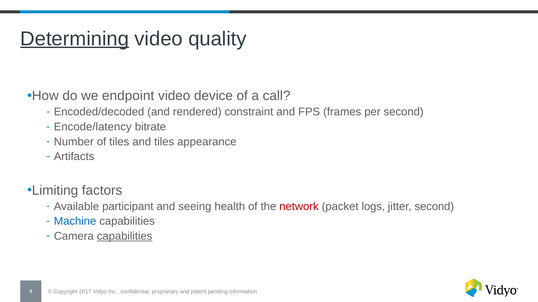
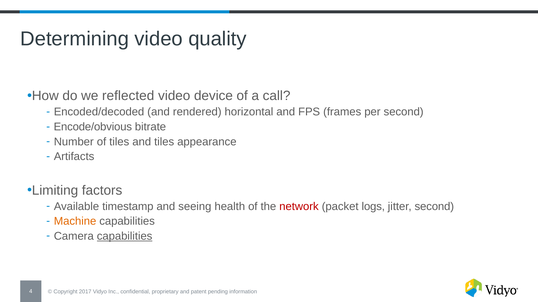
Determining underline: present -> none (75, 39)
endpoint: endpoint -> reflected (128, 96)
constraint: constraint -> horizontal (249, 112)
Encode/latency: Encode/latency -> Encode/obvious (93, 127)
participant: participant -> timestamp (128, 207)
Machine colour: blue -> orange (75, 222)
